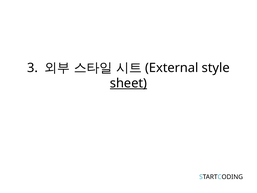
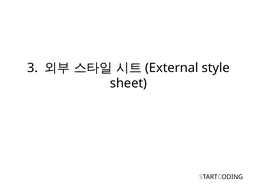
sheet underline: present -> none (128, 83)
